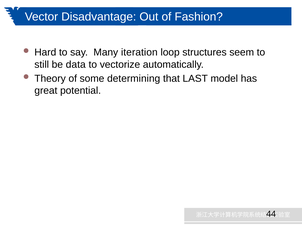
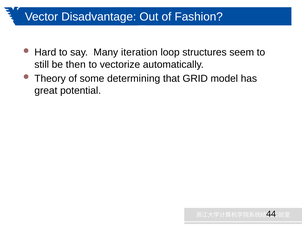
data: data -> then (76, 65)
LAST: LAST -> GRID (195, 79)
